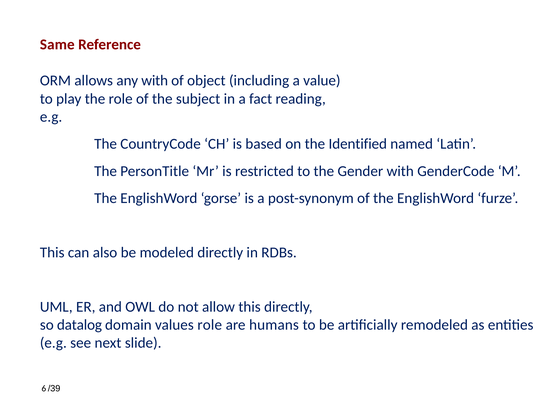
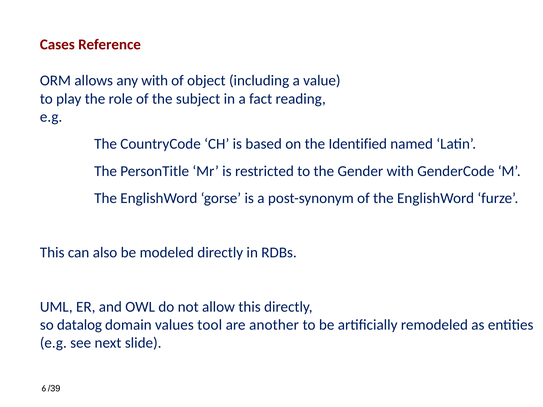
Same: Same -> Cases (57, 44)
values role: role -> tool (210, 325)
humans: humans -> another (274, 325)
